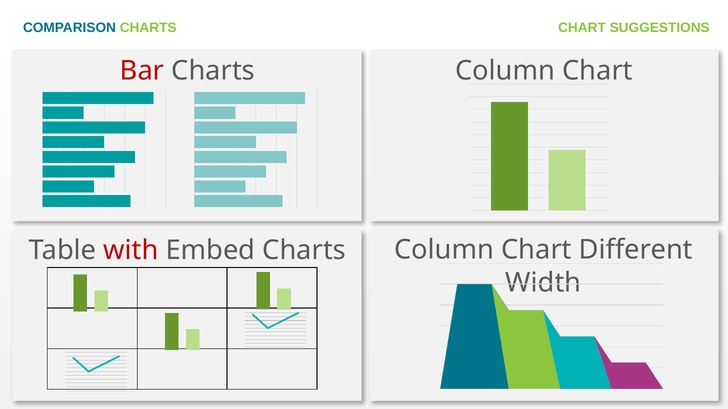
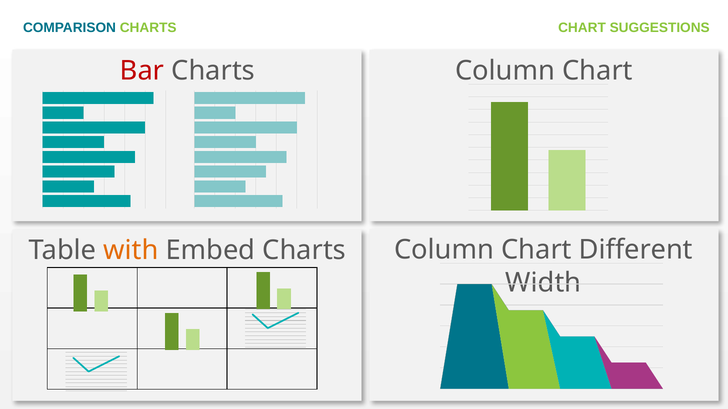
with colour: red -> orange (131, 251)
